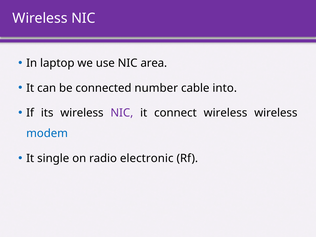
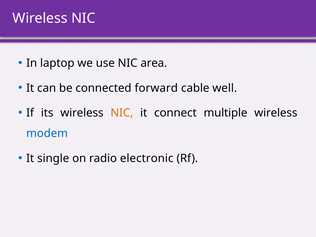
number: number -> forward (156, 88)
into: into -> well (225, 88)
NIC colour: purple -> orange (122, 113)
connect wireless: wireless -> multiple (226, 113)
